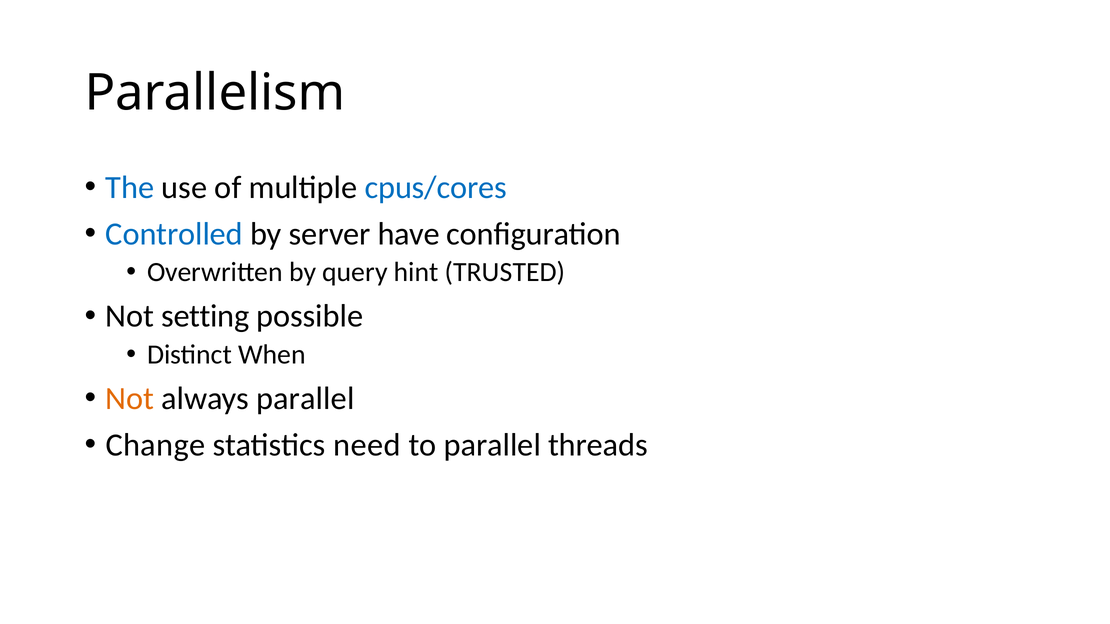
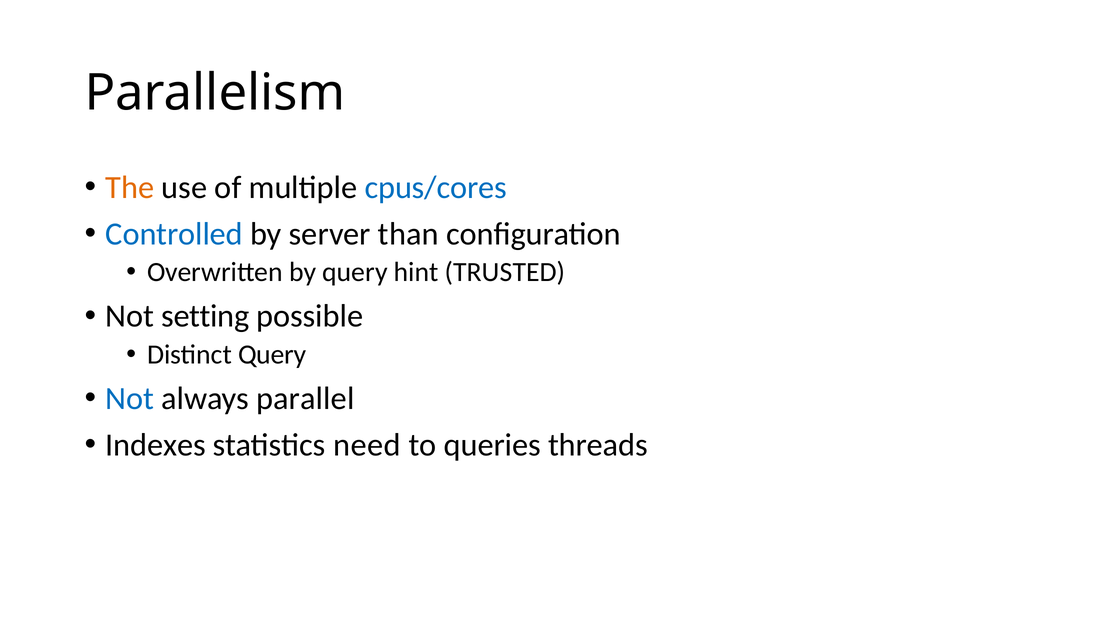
The colour: blue -> orange (130, 188)
have: have -> than (408, 234)
Distinct When: When -> Query (272, 355)
Not colour: orange -> blue (130, 399)
Change: Change -> Indexes (156, 445)
to parallel: parallel -> queries (492, 445)
